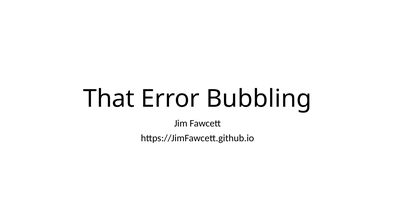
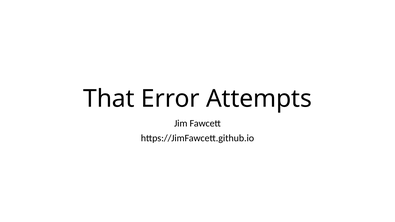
Bubbling: Bubbling -> Attempts (259, 99)
